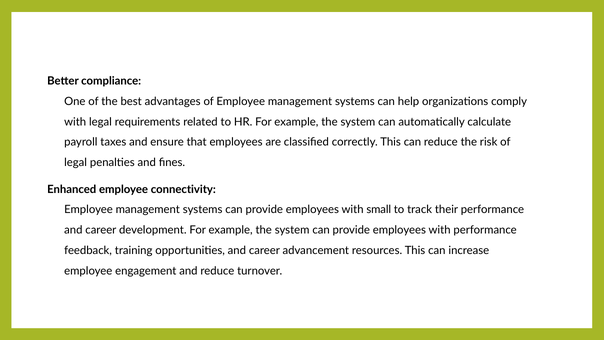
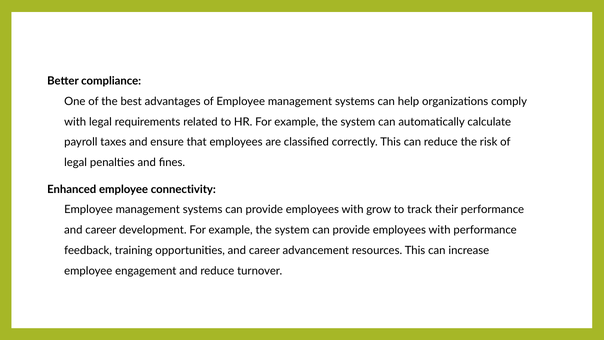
small: small -> grow (379, 210)
